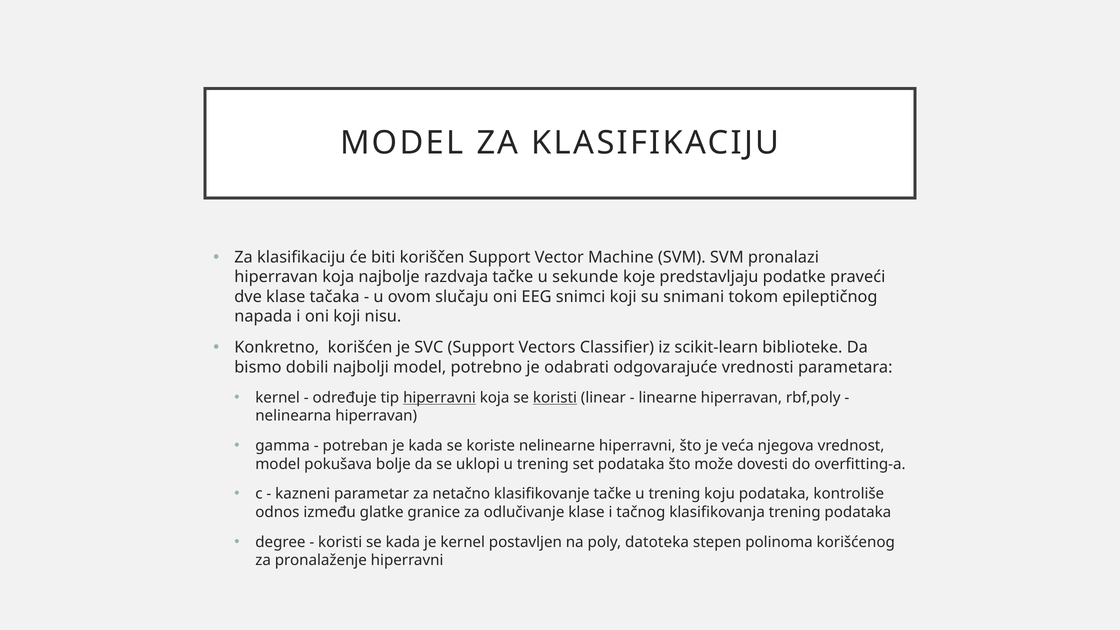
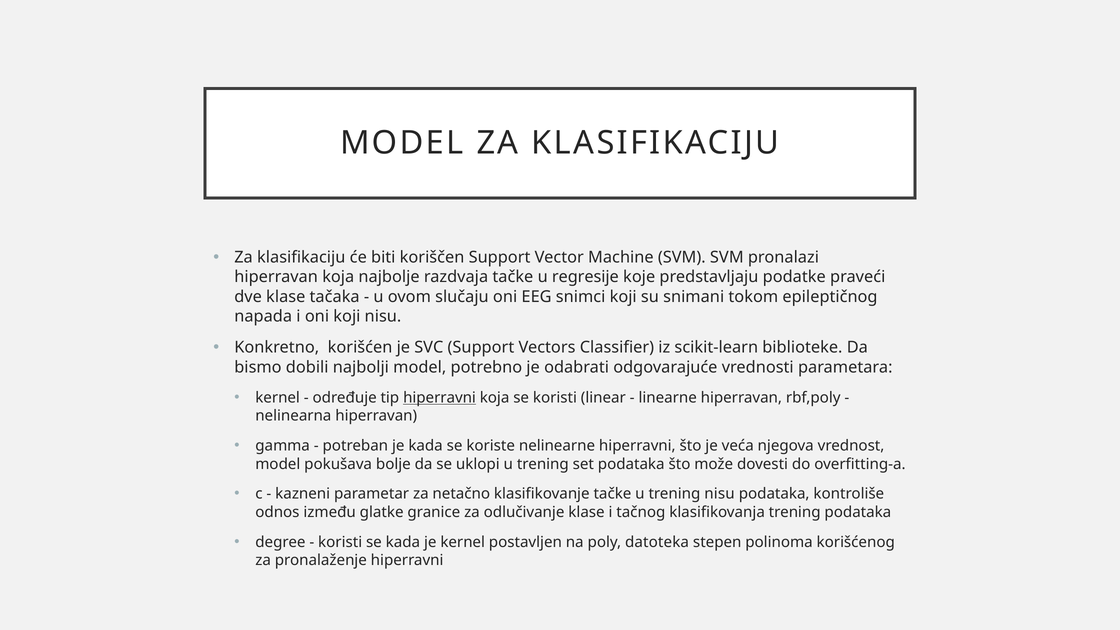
sekunde: sekunde -> regresije (585, 277)
koristi underline: present -> none (555, 398)
trening koju: koju -> nisu (720, 494)
